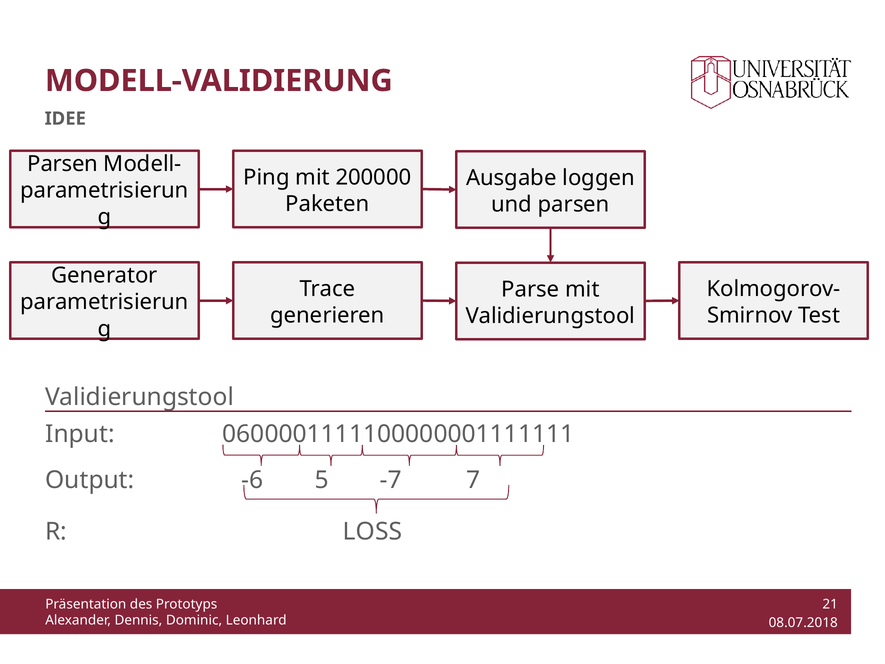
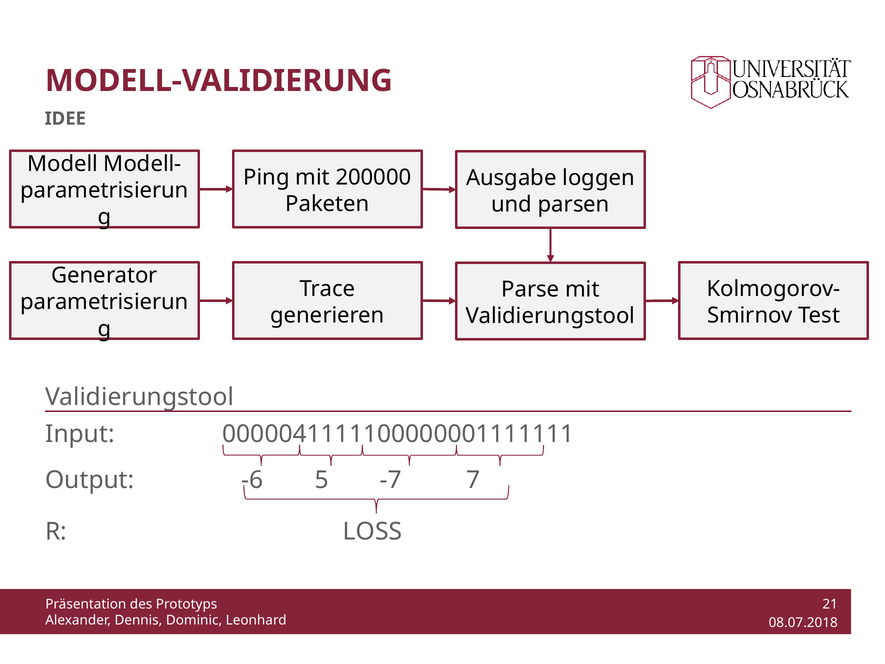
Parsen: Parsen -> Modell (63, 164)
0600001111100000001111111: 0600001111100000001111111 -> 0000041111100000001111111 (398, 434)
